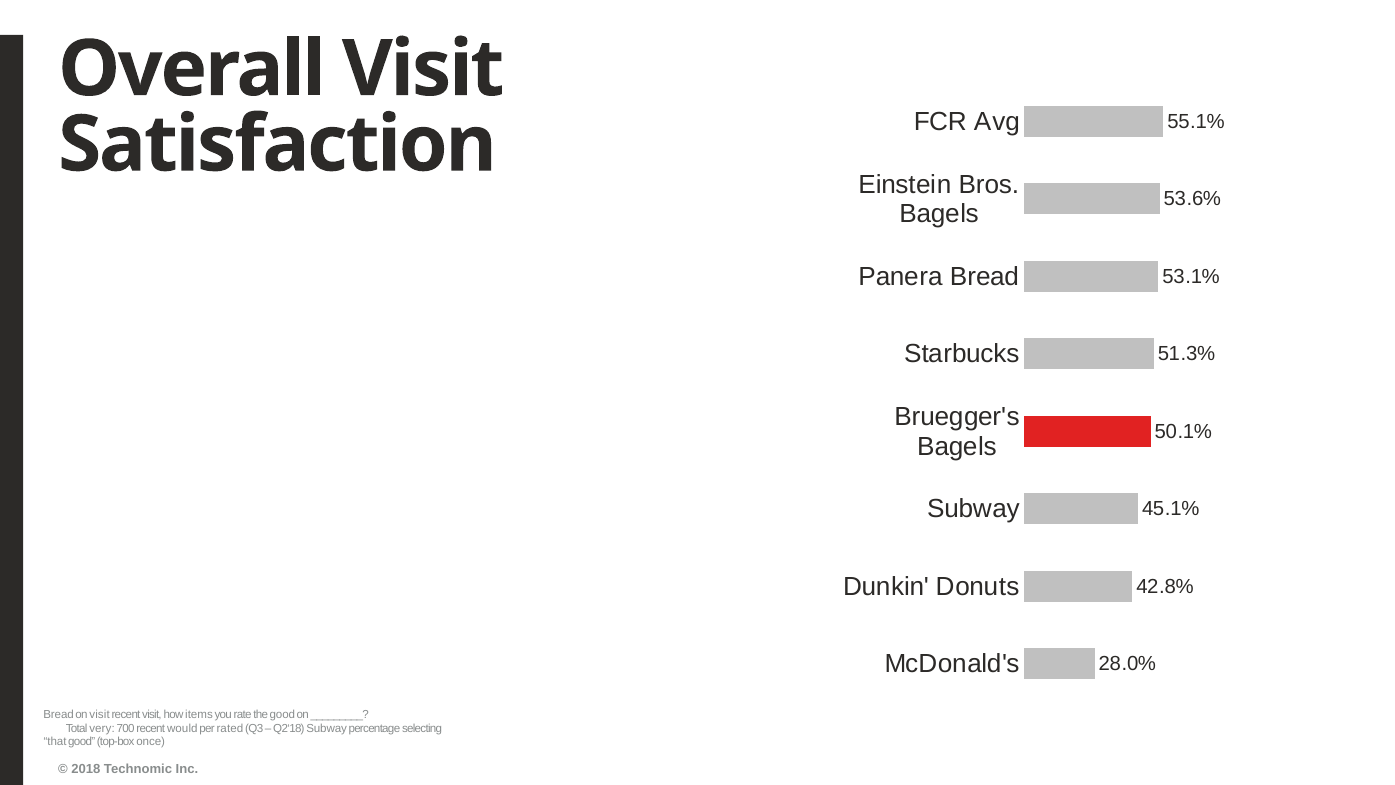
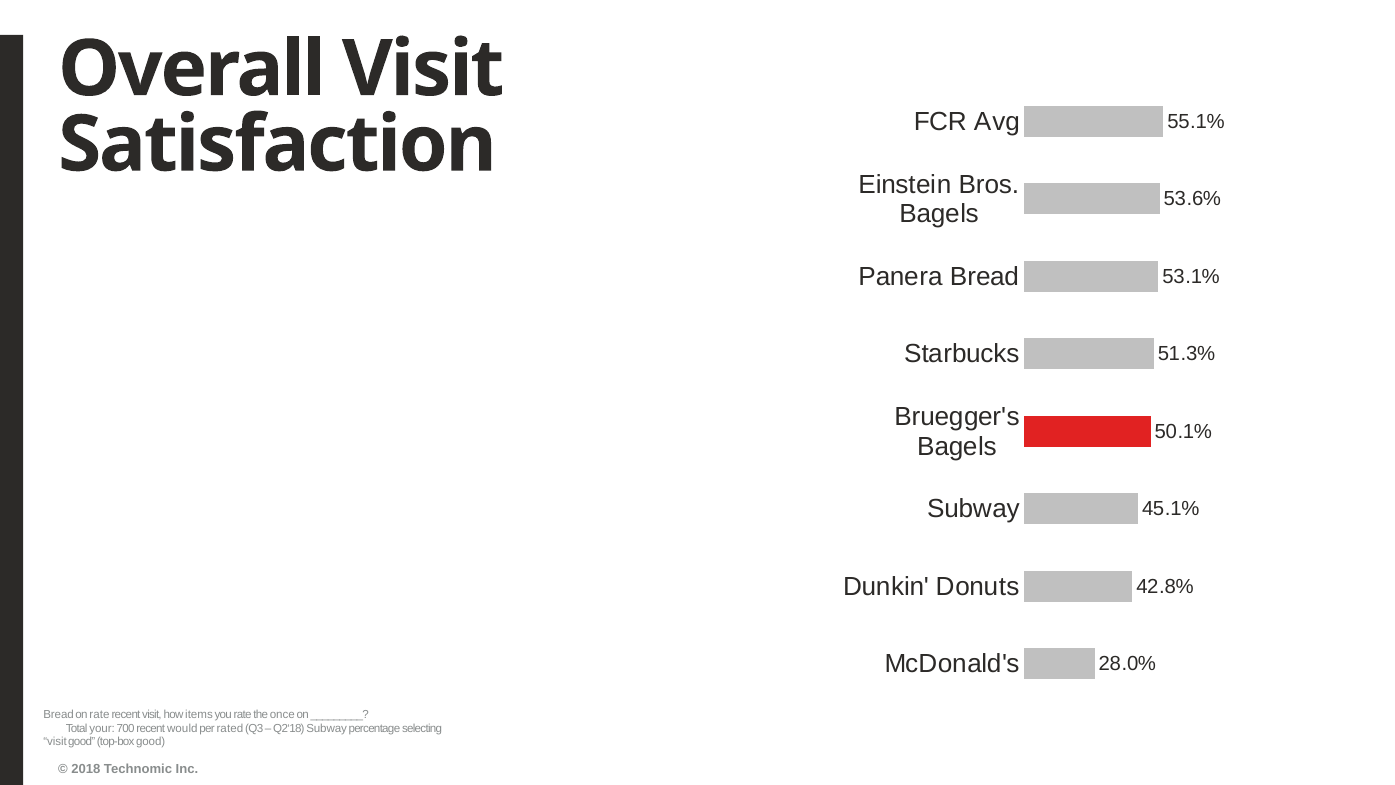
on visit: visit -> rate (100, 714)
the good: good -> once (282, 714)
very: very -> your (102, 728)
that: that -> visit (55, 742)
top-box once: once -> good (151, 742)
